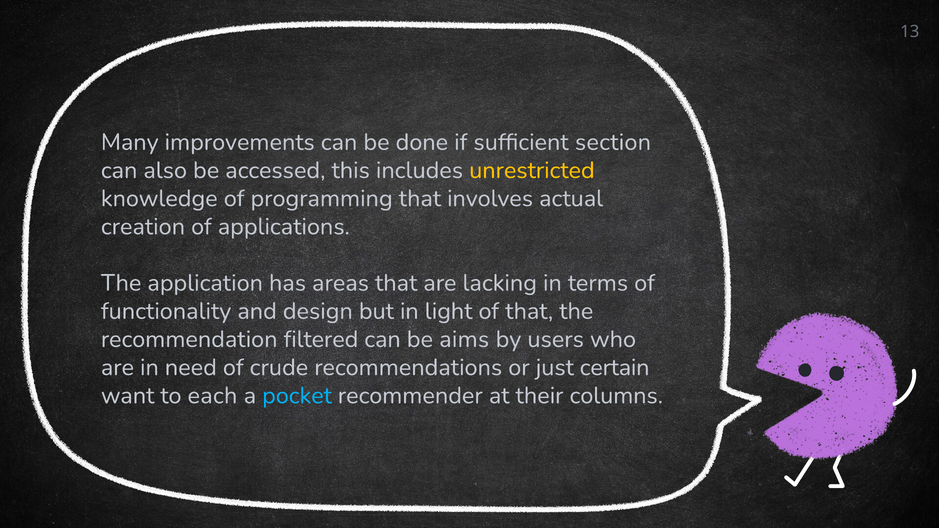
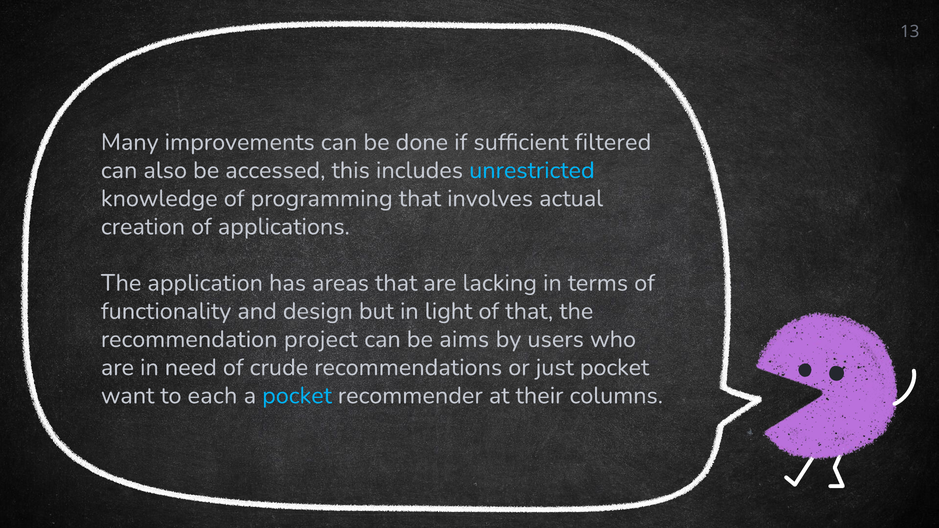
section: section -> filtered (613, 142)
unrestricted colour: yellow -> light blue (532, 170)
filtered: filtered -> project (321, 339)
just certain: certain -> pocket (615, 368)
